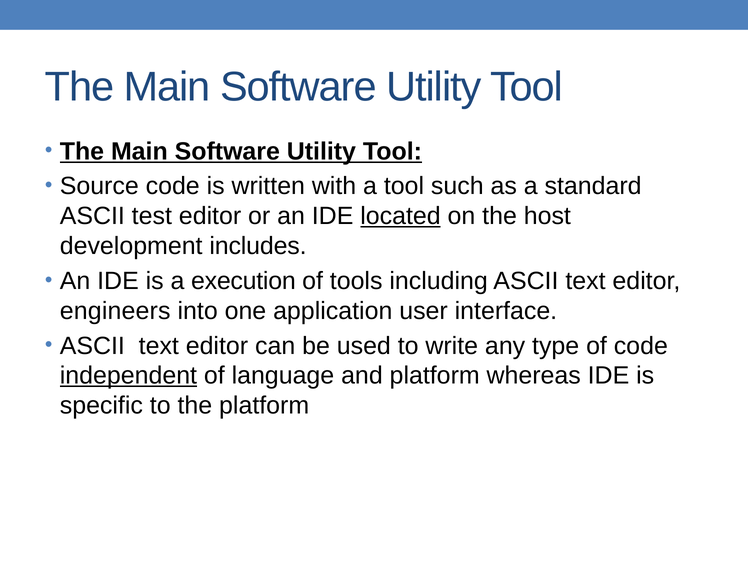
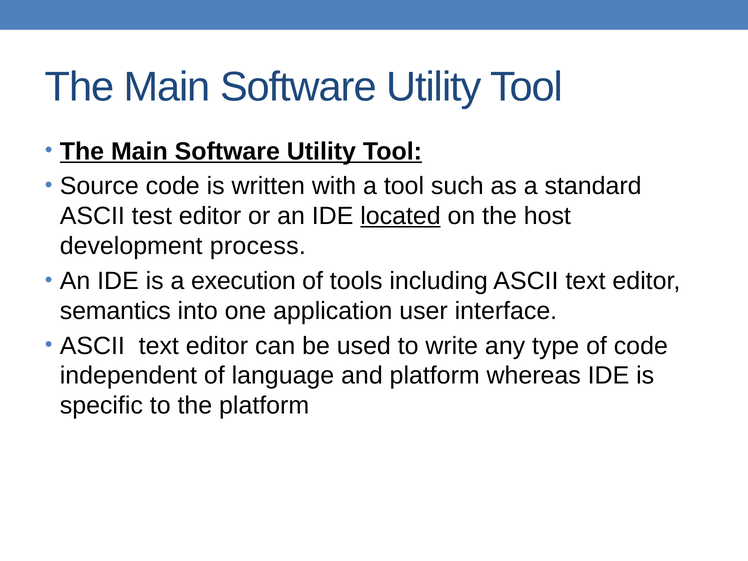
includes: includes -> process (258, 246)
engineers: engineers -> semantics (115, 311)
independent underline: present -> none (128, 376)
